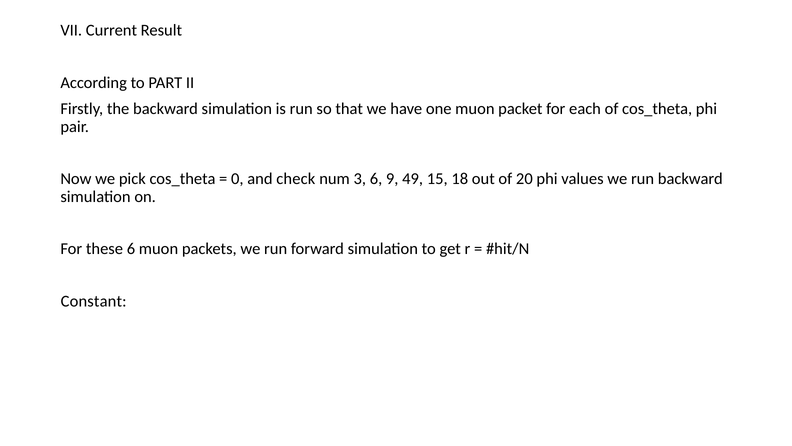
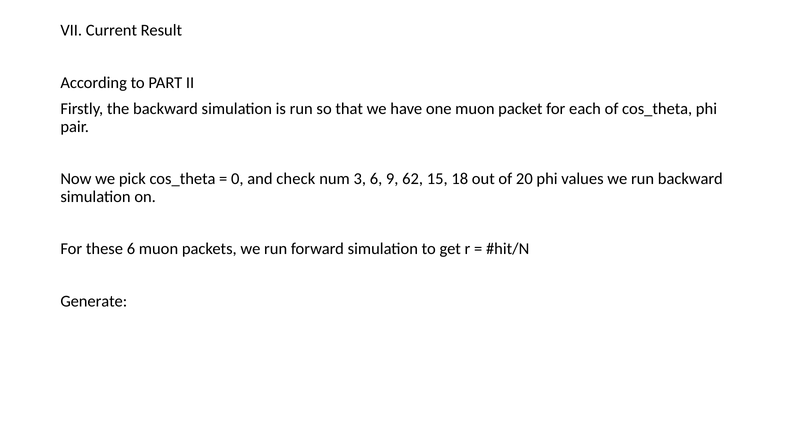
49: 49 -> 62 (413, 179)
Constant: Constant -> Generate (94, 301)
